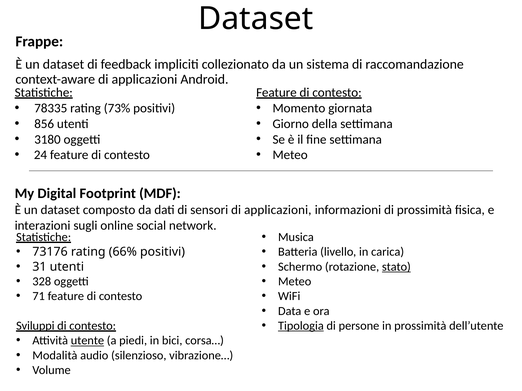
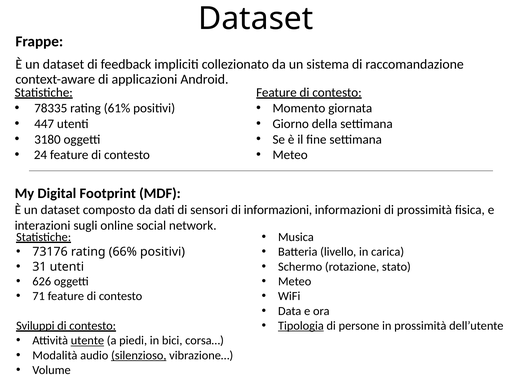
73%: 73% -> 61% (117, 108)
856: 856 -> 447 (44, 124)
sensori di applicazioni: applicazioni -> informazioni (278, 210)
stato underline: present -> none (396, 267)
328: 328 -> 626 (42, 282)
silenzioso underline: none -> present (139, 356)
